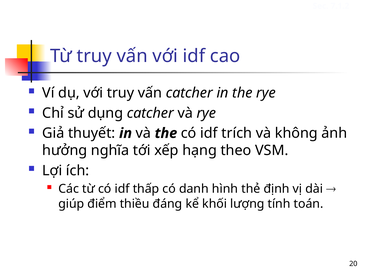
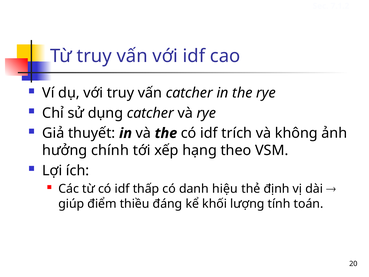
nghĩa: nghĩa -> chính (110, 150)
hình: hình -> hiệu (225, 189)
